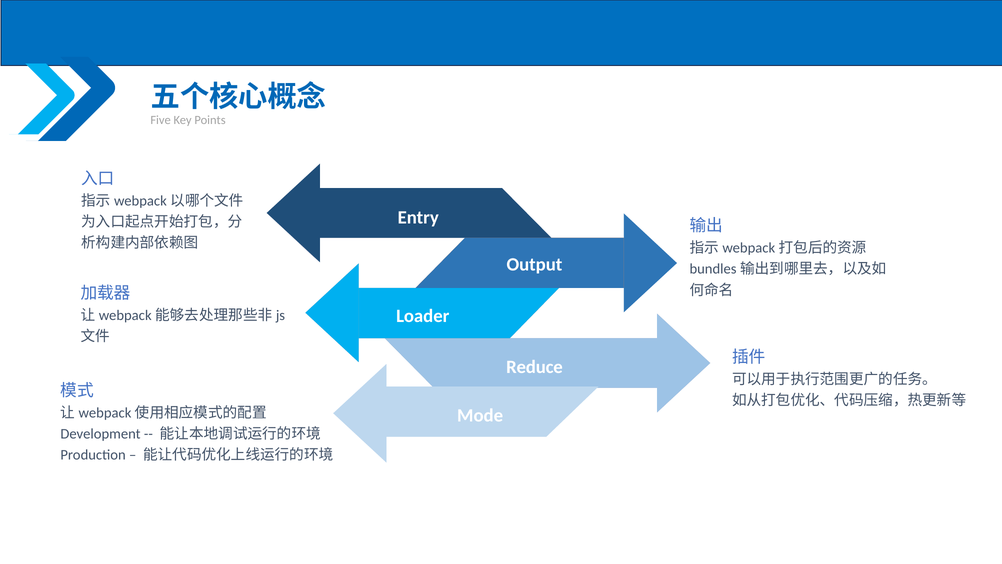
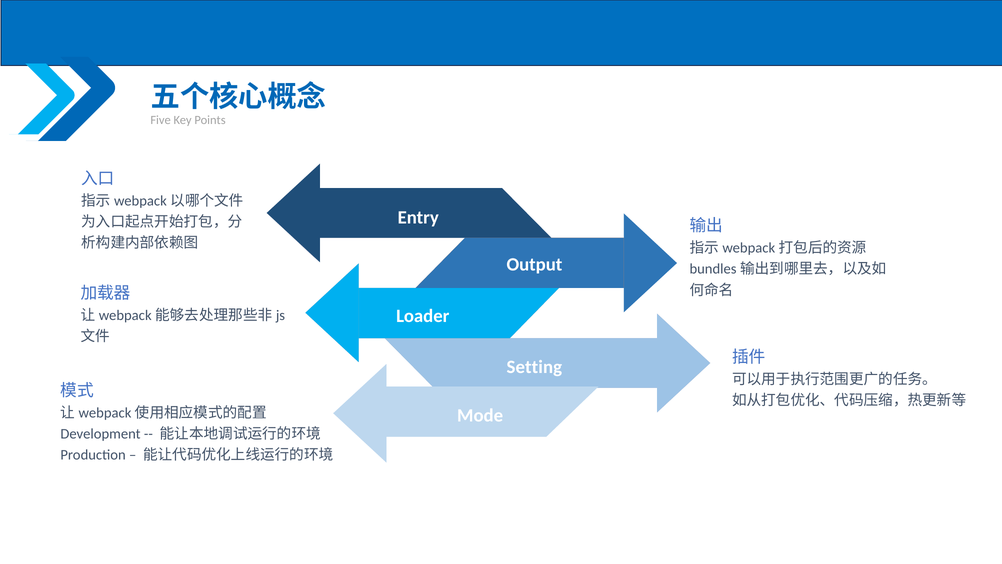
Reduce: Reduce -> Setting (534, 367)
